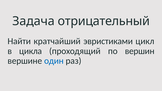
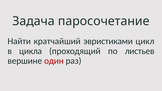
отрицательный: отрицательный -> паросочетание (104, 21)
вершин: вершин -> листьев (140, 51)
один colour: blue -> red (54, 61)
